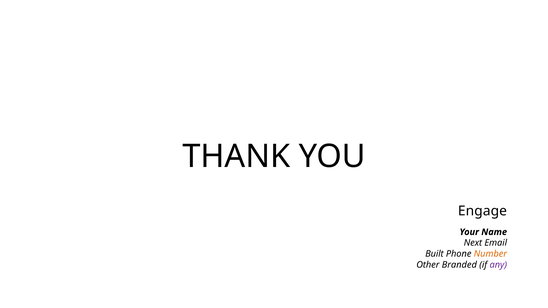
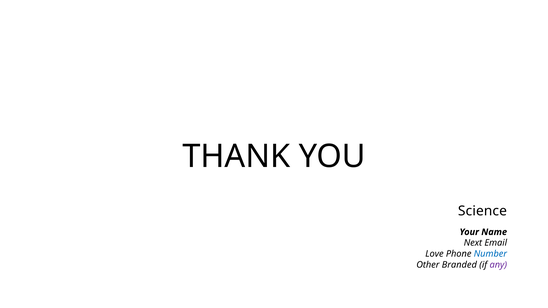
Engage: Engage -> Science (482, 211)
Built: Built -> Love (434, 254)
Number colour: orange -> blue (490, 254)
